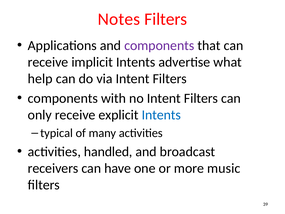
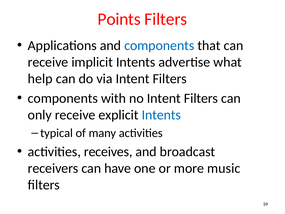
Notes: Notes -> Points (119, 19)
components colour: purple -> blue (159, 45)
handled: handled -> receives (108, 152)
